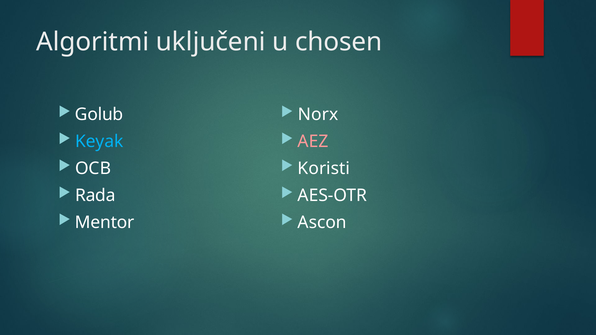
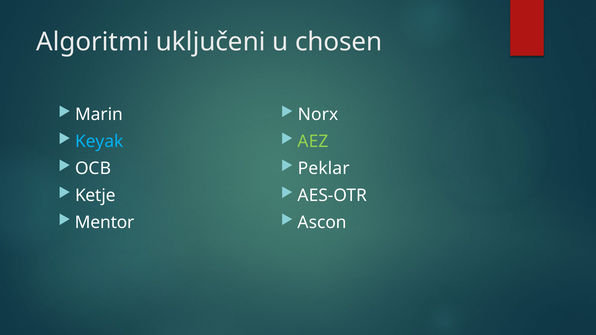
Golub: Golub -> Marin (99, 115)
AEZ colour: pink -> light green (313, 141)
Koristi: Koristi -> Peklar (324, 168)
Rada: Rada -> Ketje (95, 196)
